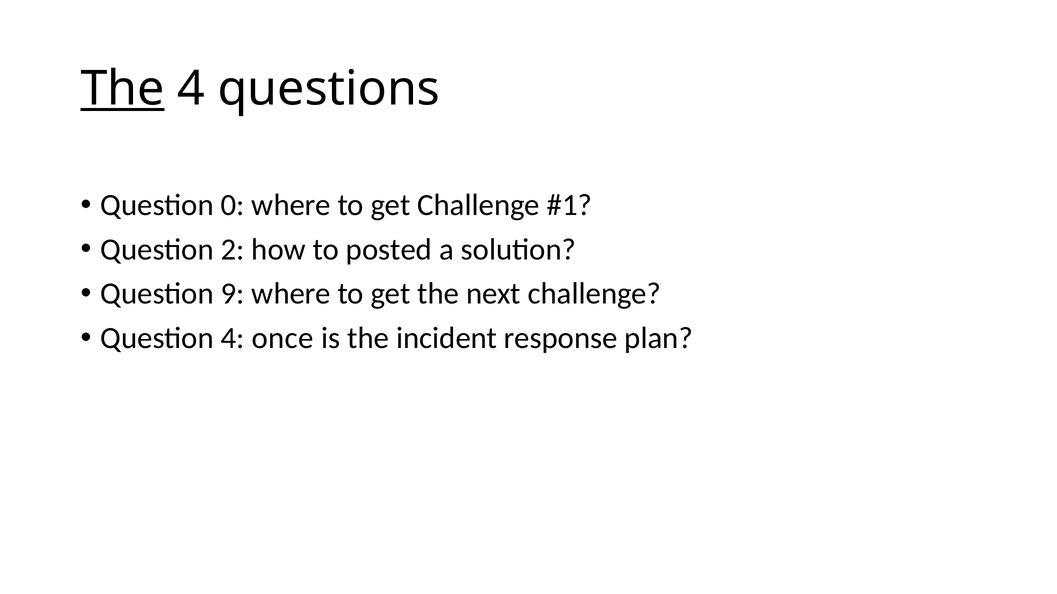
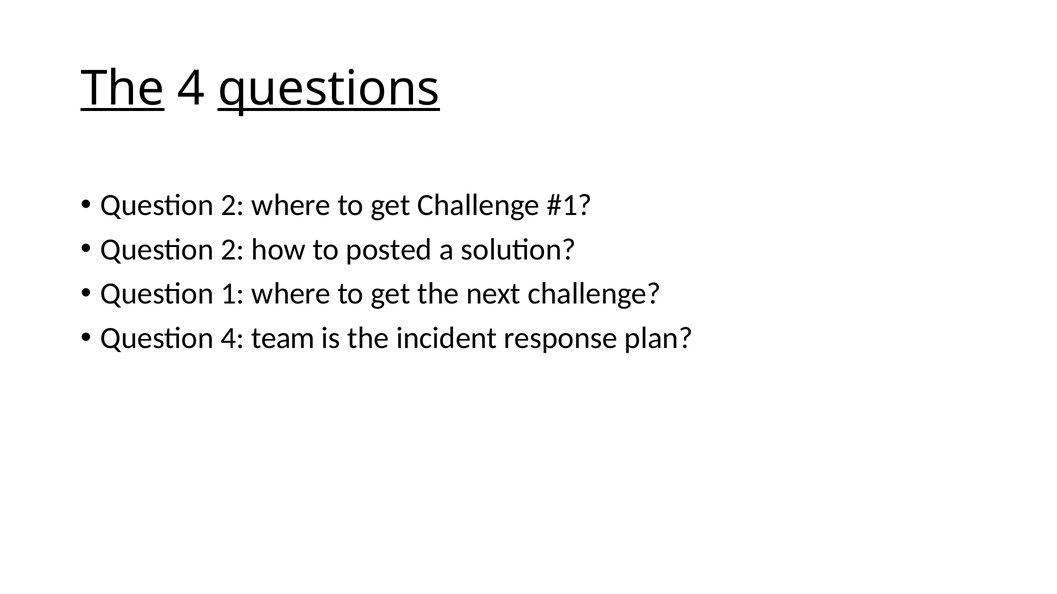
questions underline: none -> present (329, 89)
0: 0 -> 2 (233, 205)
9: 9 -> 1 (233, 294)
once: once -> team (283, 338)
